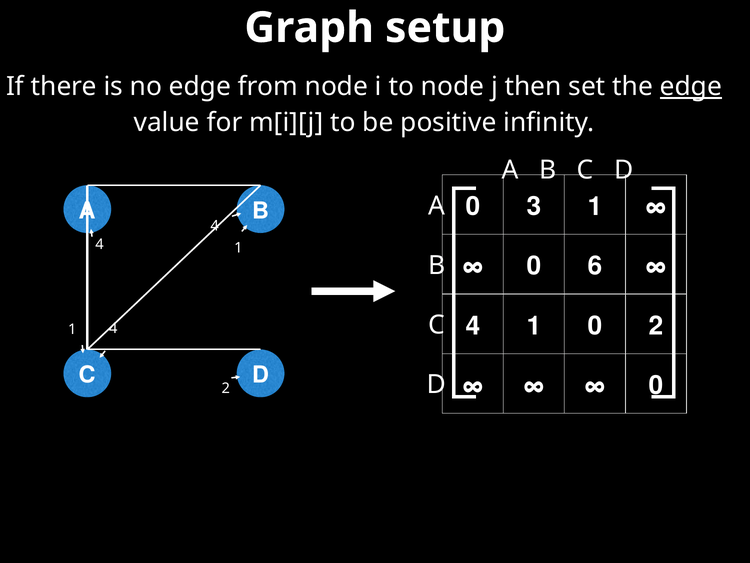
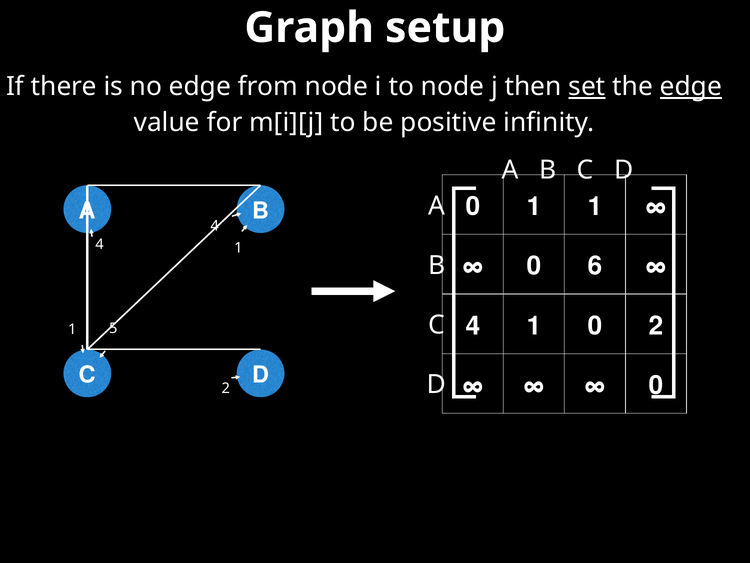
set underline: none -> present (587, 87)
0 3: 3 -> 1 (534, 206)
1 4: 4 -> 5 (113, 328)
